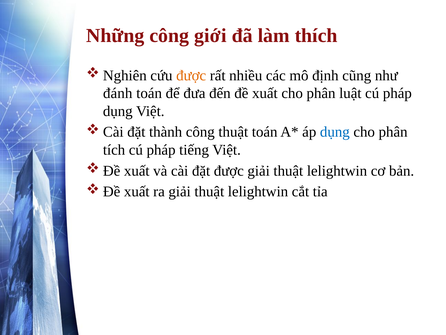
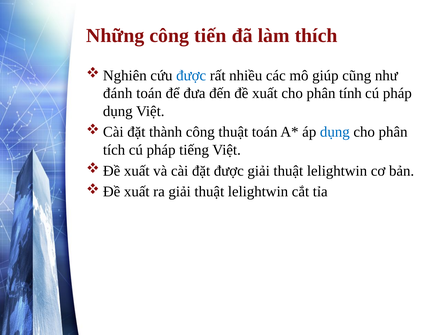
giới: giới -> tiến (210, 36)
được colour: orange -> blue (191, 75)
định: định -> giúp (325, 75)
luật: luật -> tính (350, 93)
